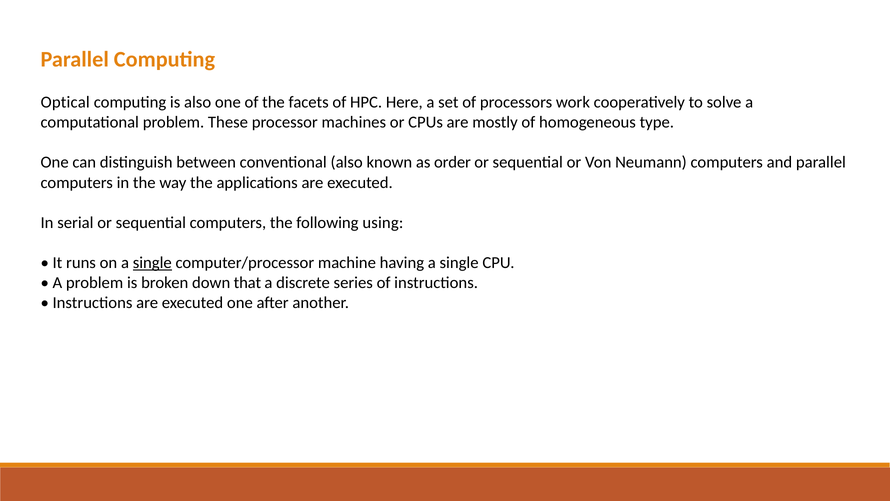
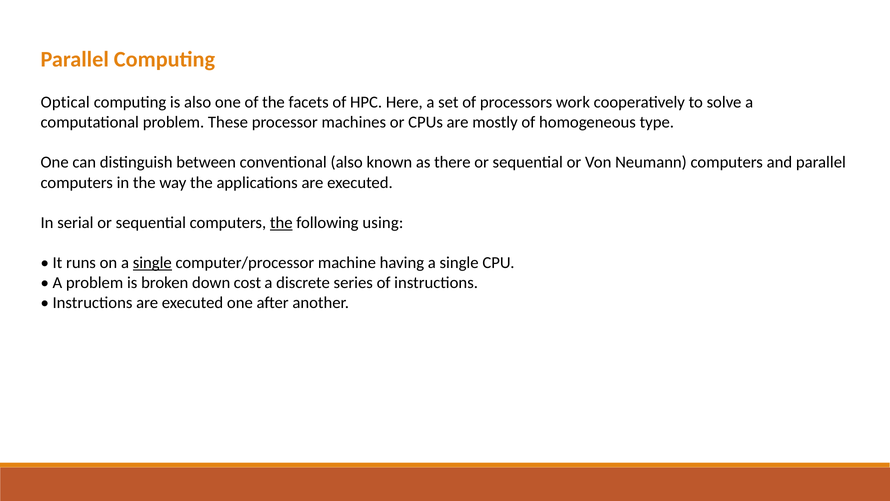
order: order -> there (452, 162)
the underline: none -> present (281, 222)
that: that -> cost (247, 283)
